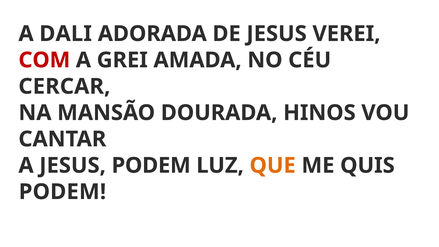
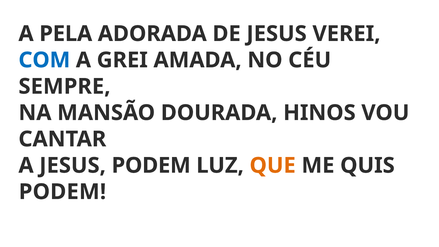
DALI: DALI -> PELA (66, 34)
COM colour: red -> blue (44, 60)
CERCAR: CERCAR -> SEMPRE (64, 86)
